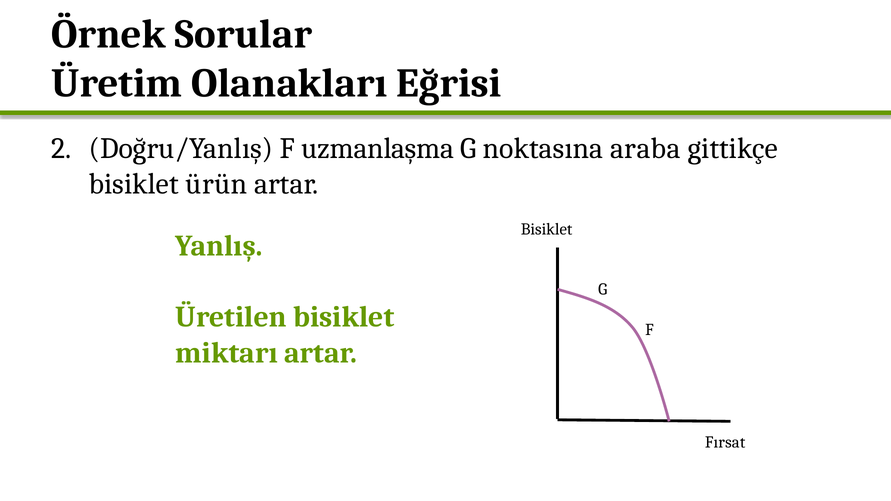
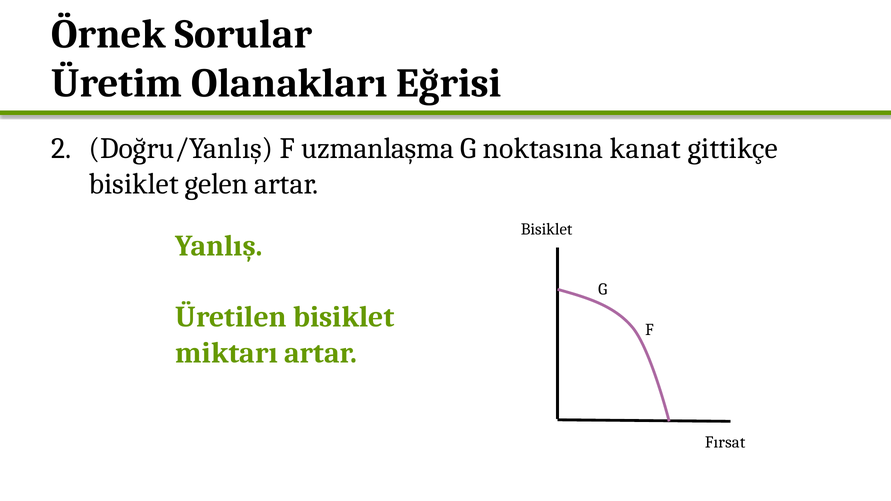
araba: araba -> kanat (645, 148)
ürün: ürün -> gelen (217, 184)
